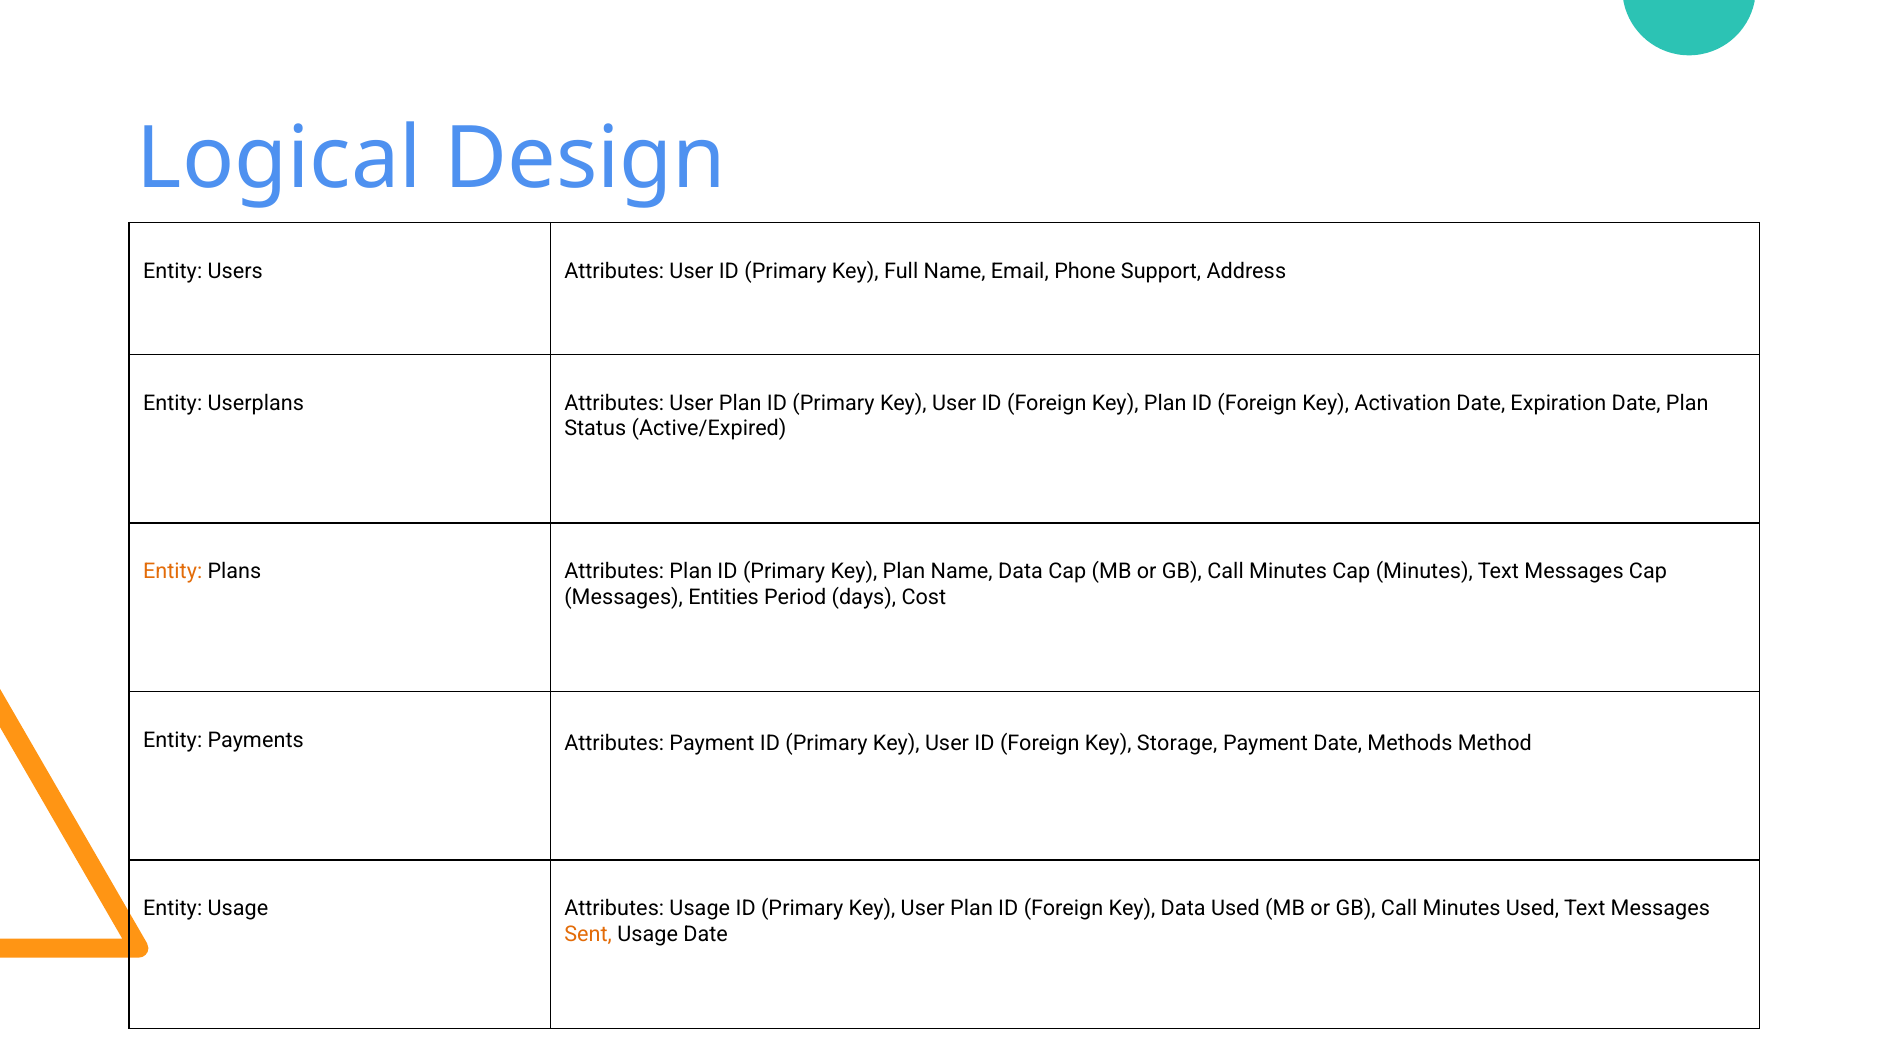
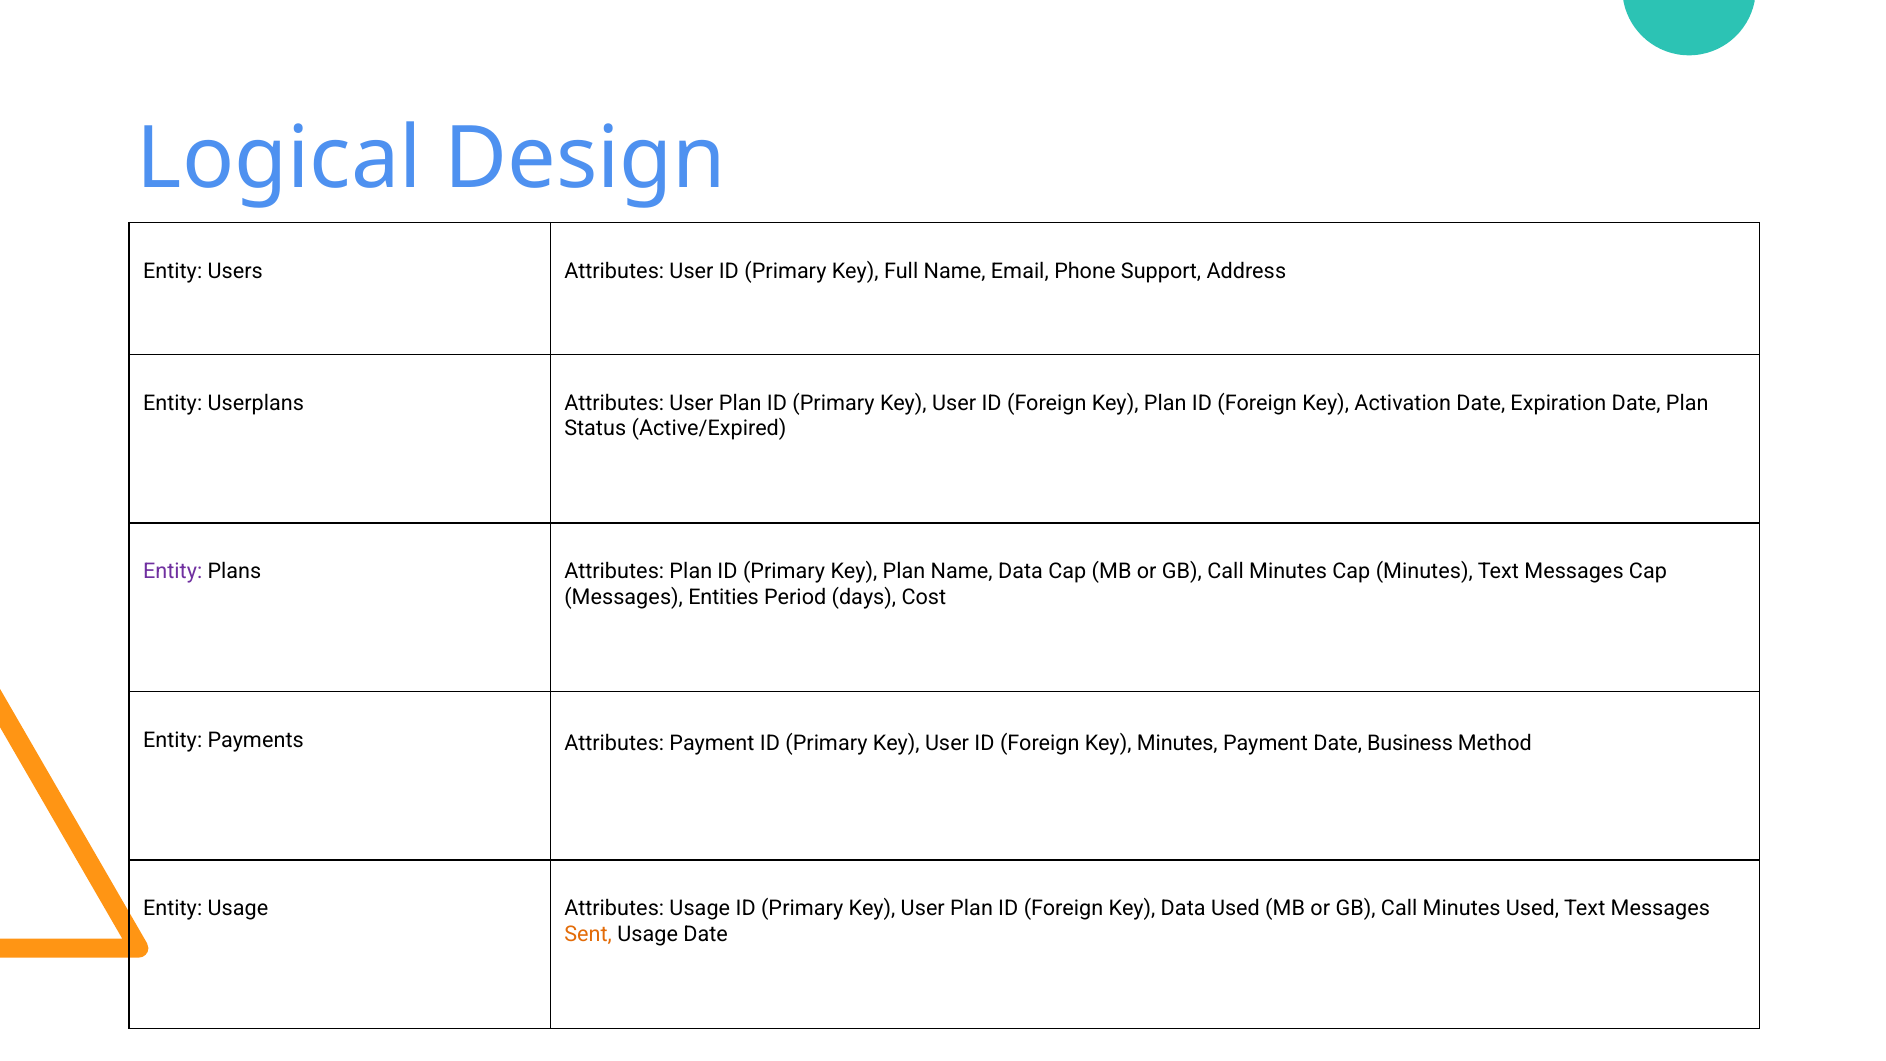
Entity colour: orange -> purple (173, 572)
Key Storage: Storage -> Minutes (1177, 743)
Methods: Methods -> Business (1410, 743)
